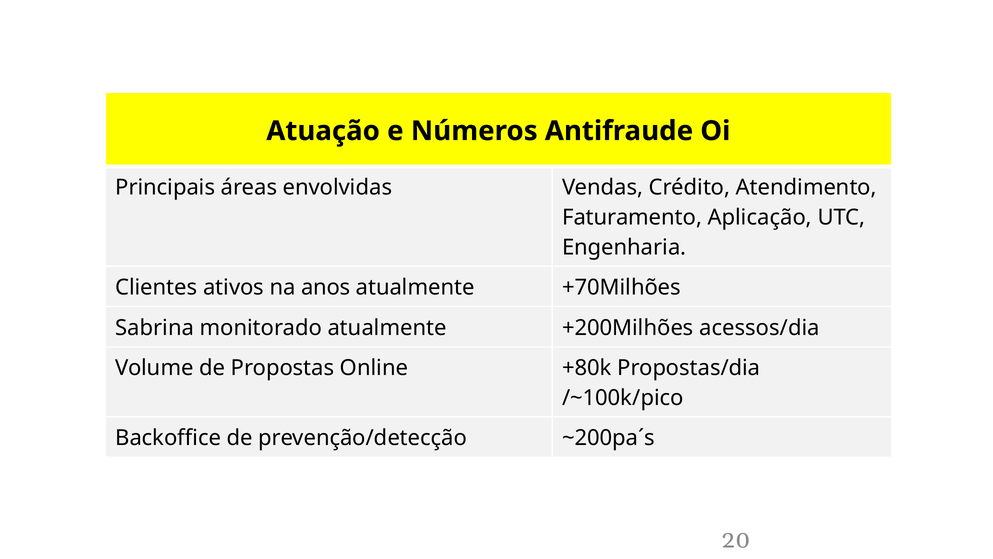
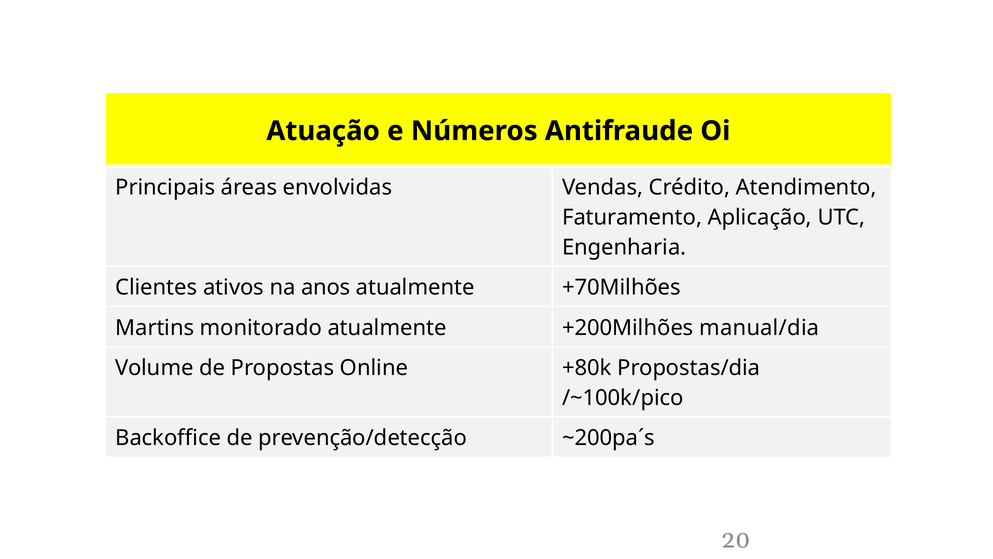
Sabrina: Sabrina -> Martins (155, 328)
acessos/dia: acessos/dia -> manual/dia (759, 328)
